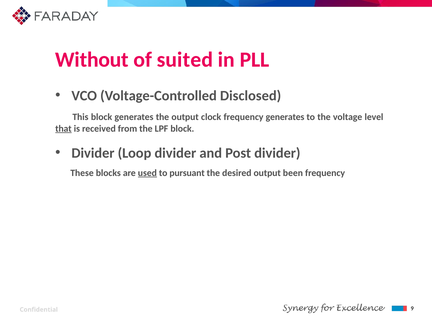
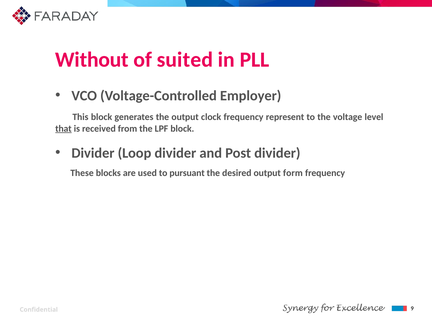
Disclosed: Disclosed -> Employer (251, 96)
frequency generates: generates -> represent (285, 117)
used underline: present -> none (147, 173)
been: been -> form (293, 173)
